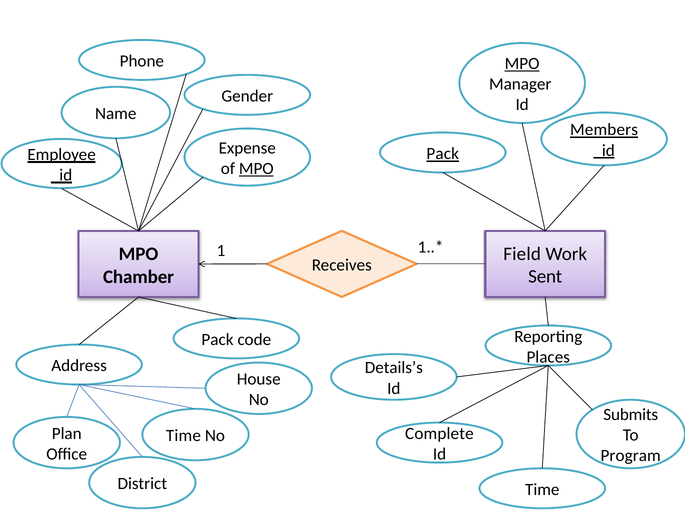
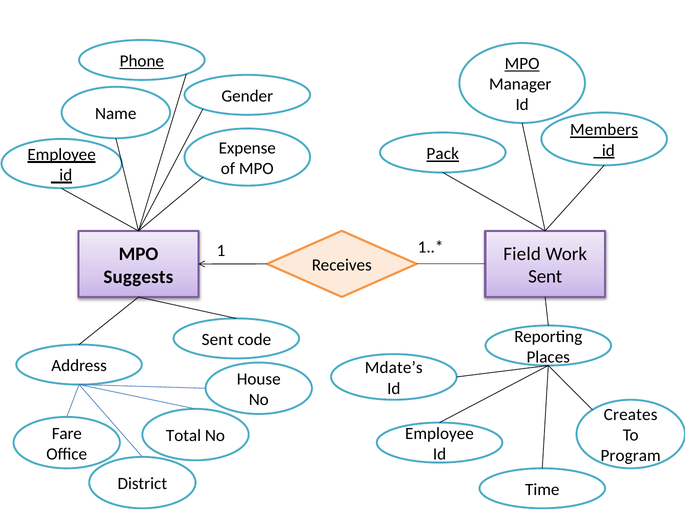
Phone underline: none -> present (142, 61)
MPO underline: present -> none (256, 168)
Chamber: Chamber -> Suggests (138, 277)
Pack: Pack -> Sent (217, 339)
Details’s: Details’s -> Mdate’s (394, 368)
Submits: Submits -> Creates (631, 414)
Plan: Plan -> Fare (67, 433)
Complete: Complete -> Employee (439, 433)
Time: Time -> Total (184, 436)
